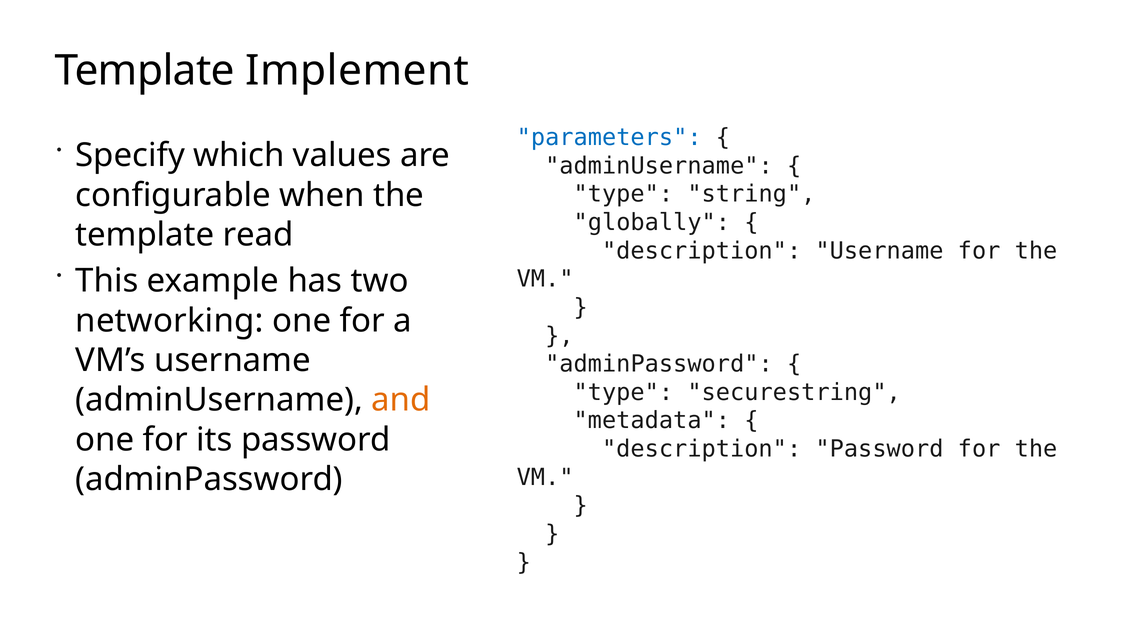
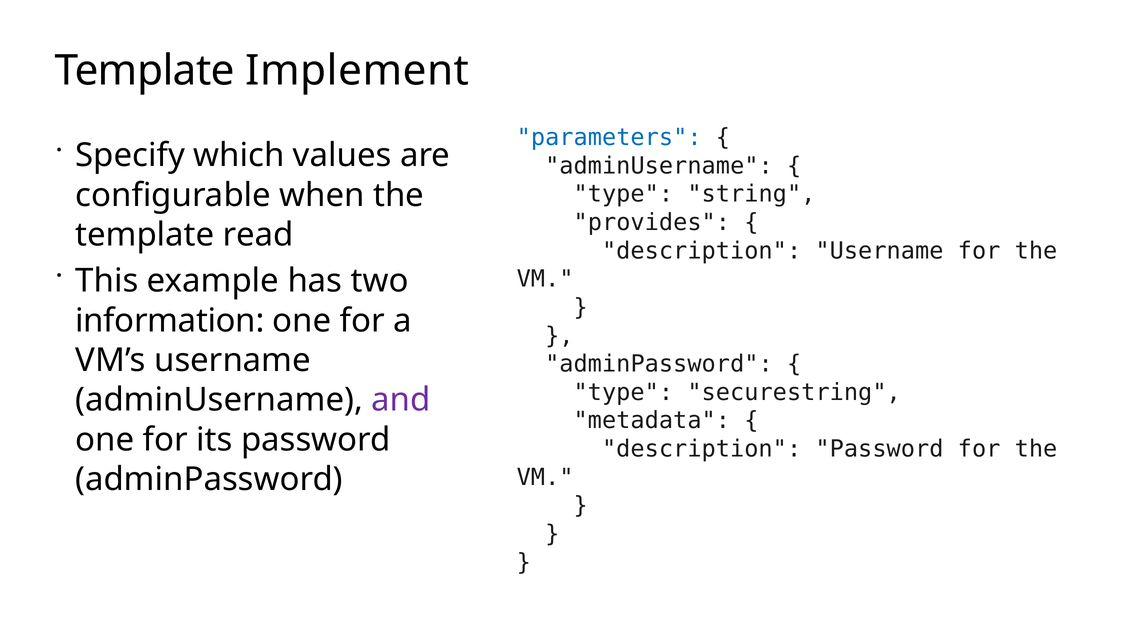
globally: globally -> provides (652, 222)
networking: networking -> information (170, 321)
and colour: orange -> purple (401, 400)
